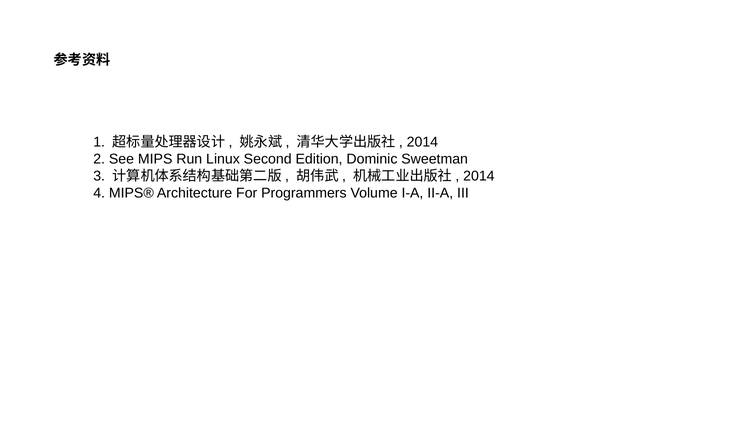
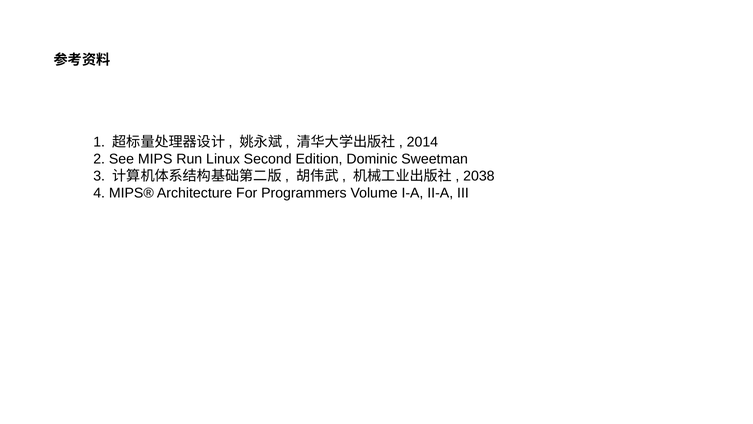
2014: 2014 -> 2038 (479, 176)
